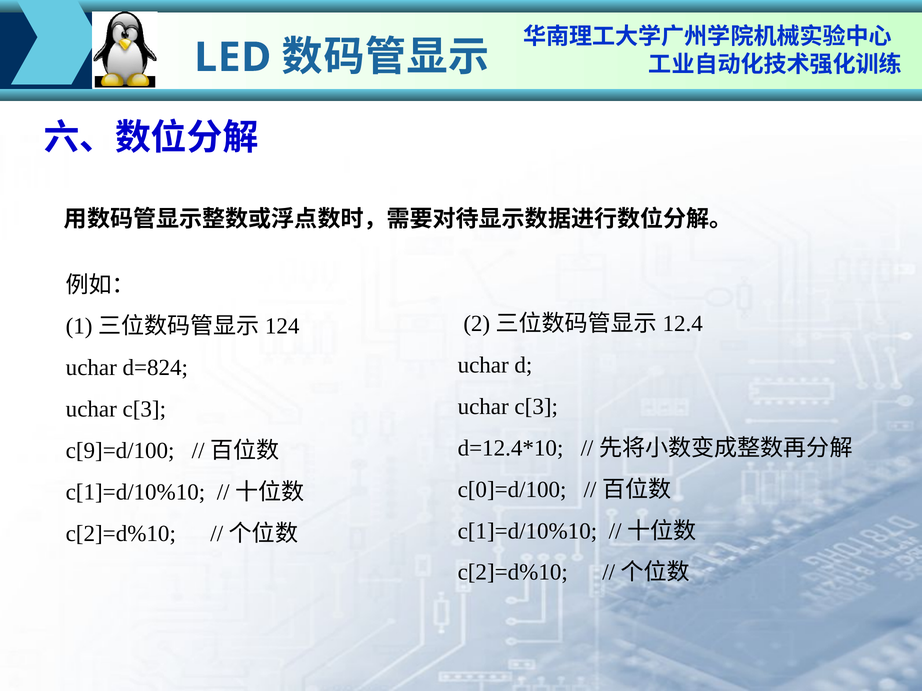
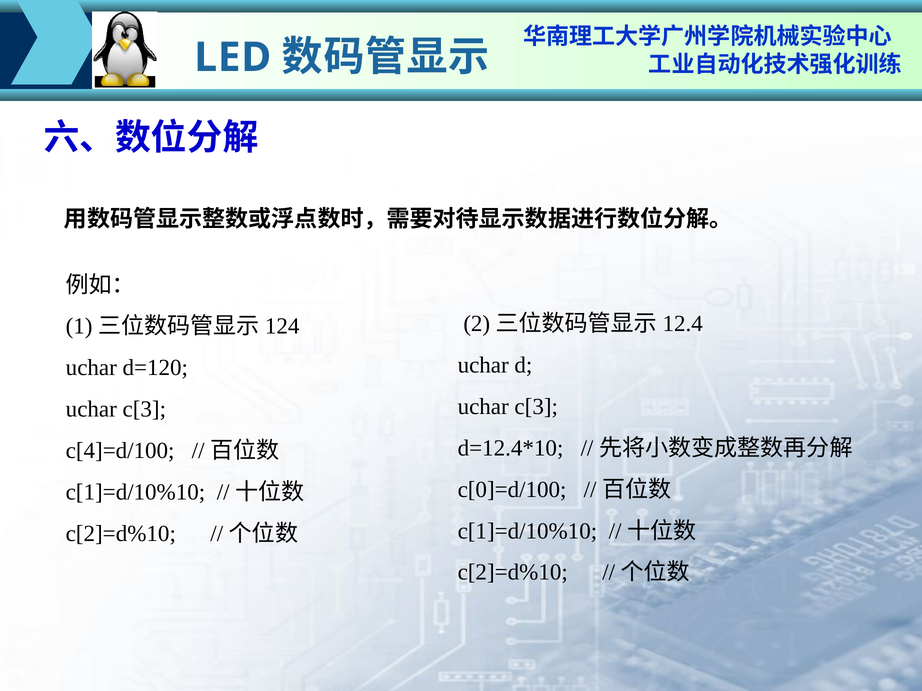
d=824: d=824 -> d=120 (155, 368)
c[9]=d/100: c[9]=d/100 -> c[4]=d/100 (120, 451)
